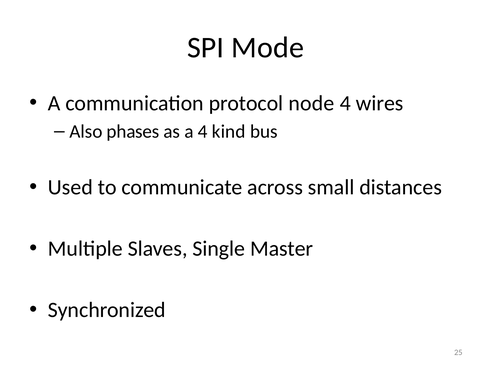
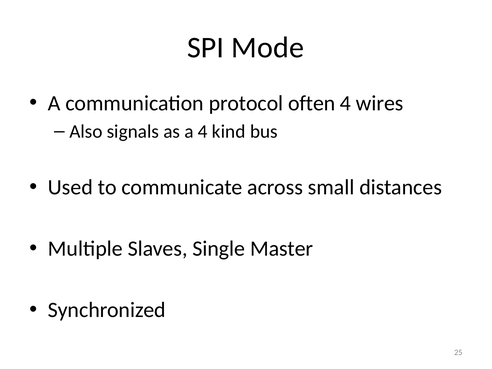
node: node -> often (312, 103)
phases: phases -> signals (133, 131)
